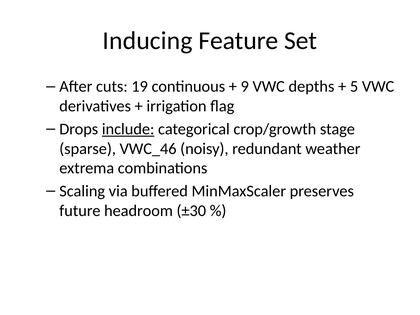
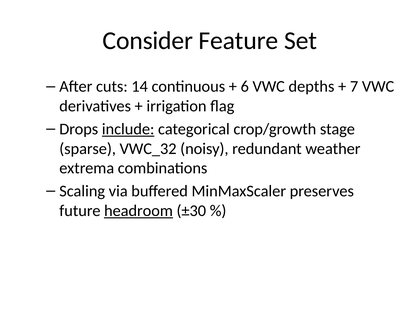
Inducing: Inducing -> Consider (148, 41)
19: 19 -> 14 (140, 87)
9: 9 -> 6 (245, 87)
5: 5 -> 7 (354, 87)
VWC_46: VWC_46 -> VWC_32 (148, 149)
headroom underline: none -> present (139, 211)
